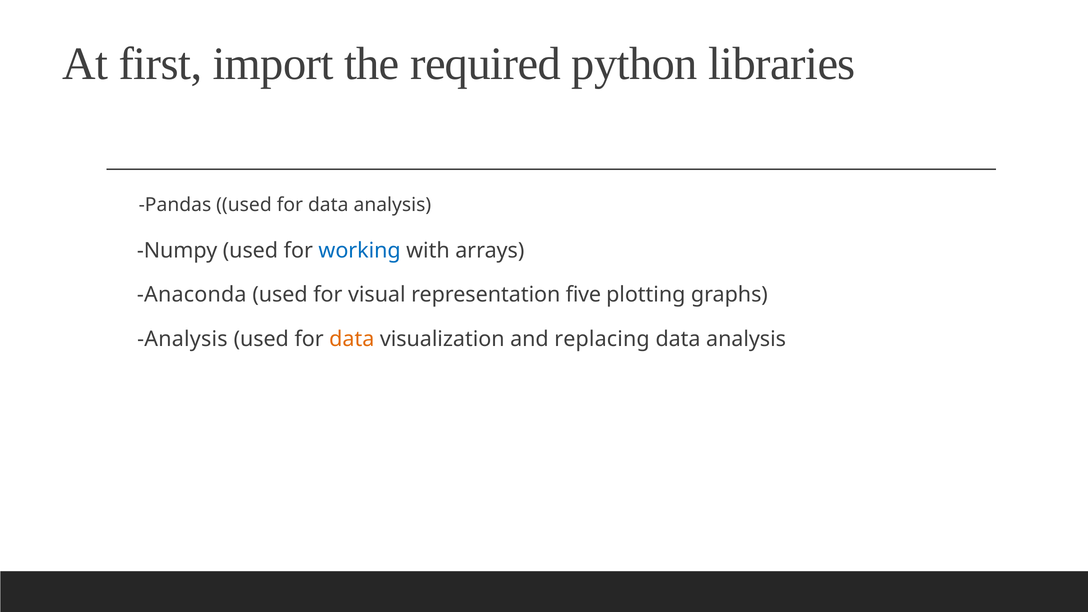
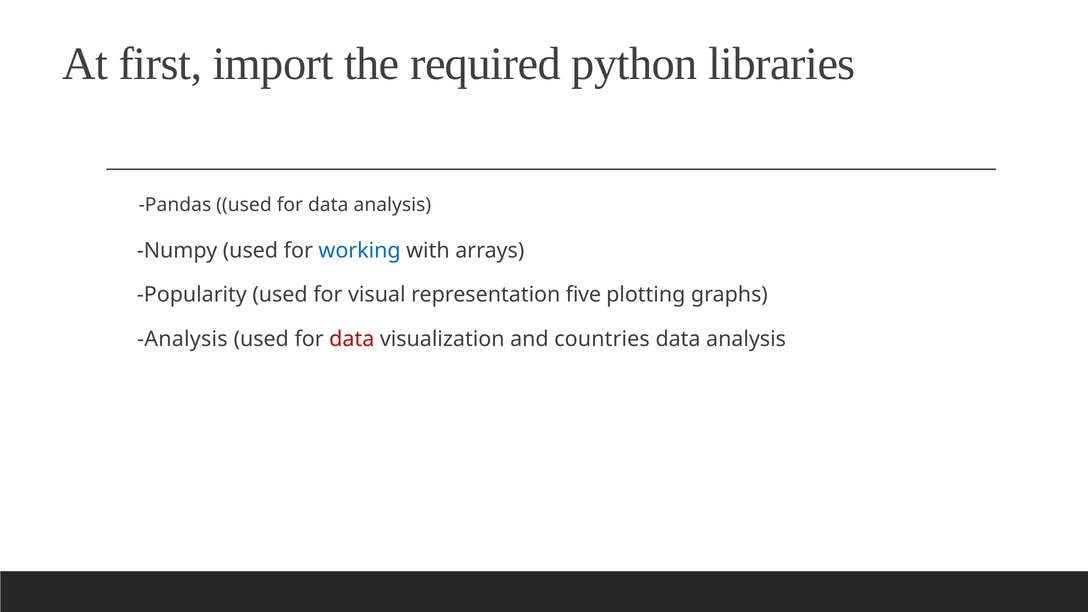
Anaconda: Anaconda -> Popularity (192, 295)
data colour: orange -> red (352, 339)
replacing: replacing -> countries (602, 339)
